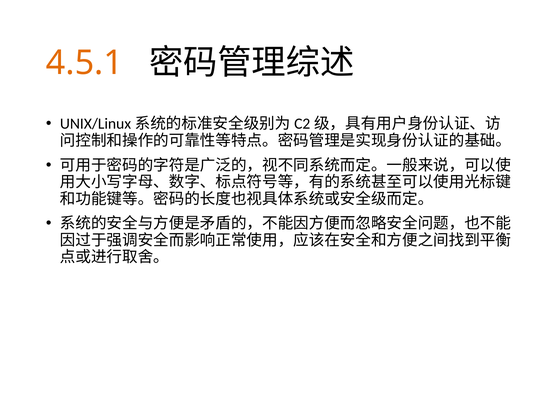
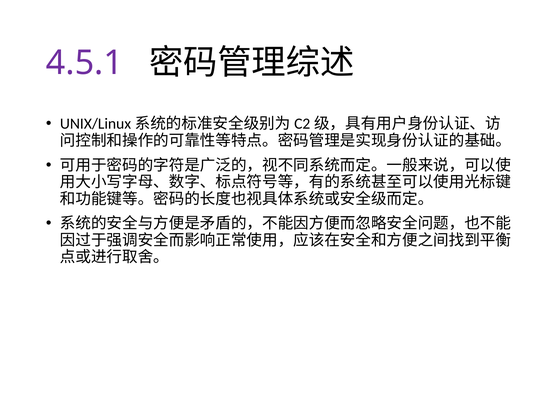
4.5.1 colour: orange -> purple (84, 63)
